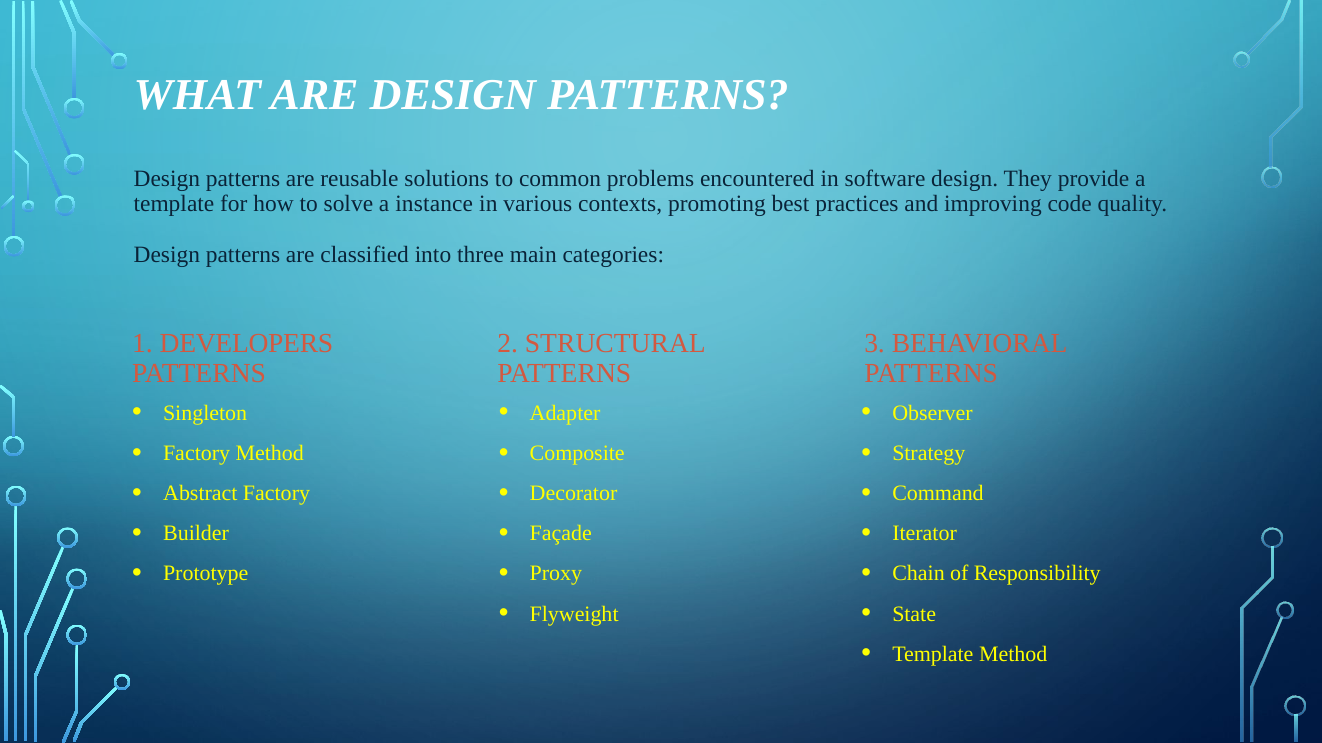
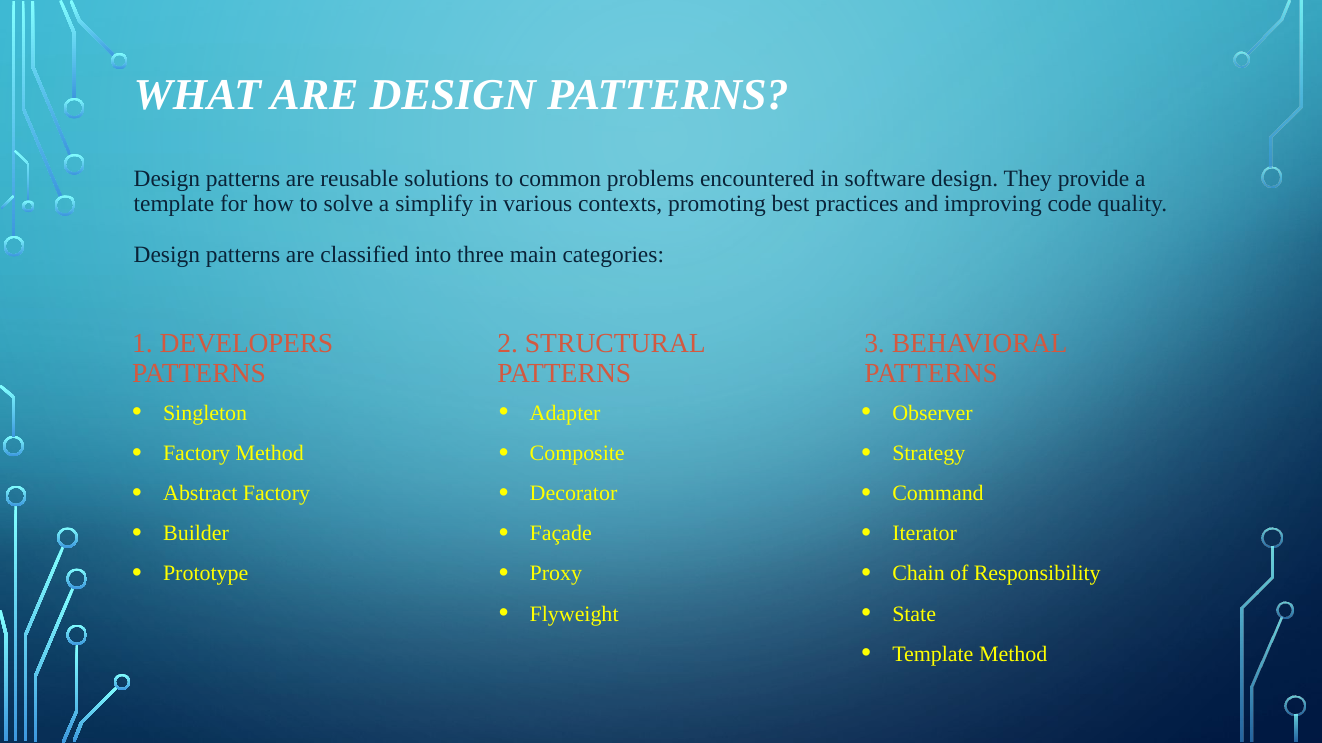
instance: instance -> simplify (434, 204)
